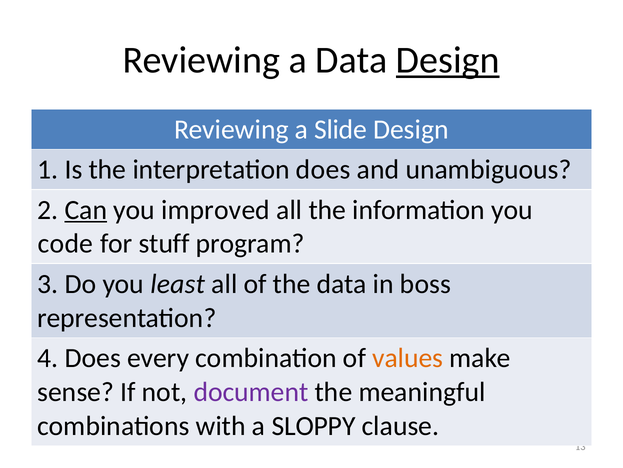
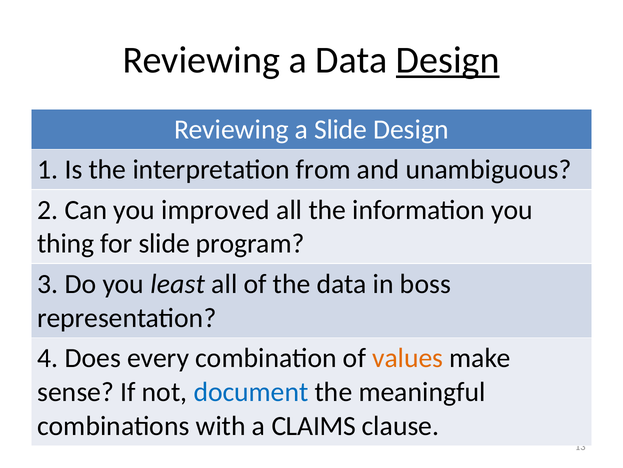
interpretation does: does -> from (323, 169)
Can underline: present -> none (86, 210)
code: code -> thing (66, 243)
for stuff: stuff -> slide (164, 243)
document colour: purple -> blue (251, 391)
SLOPPY: SLOPPY -> CLAIMS (314, 425)
